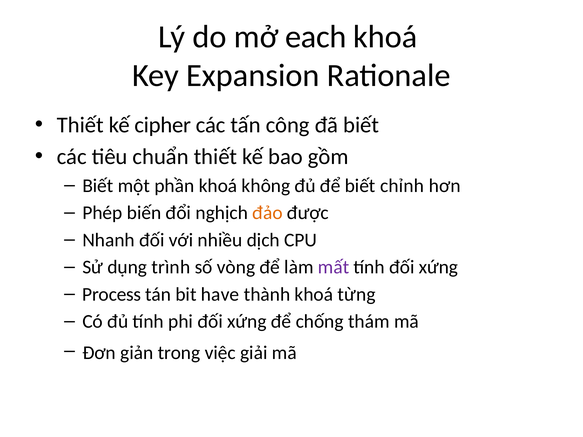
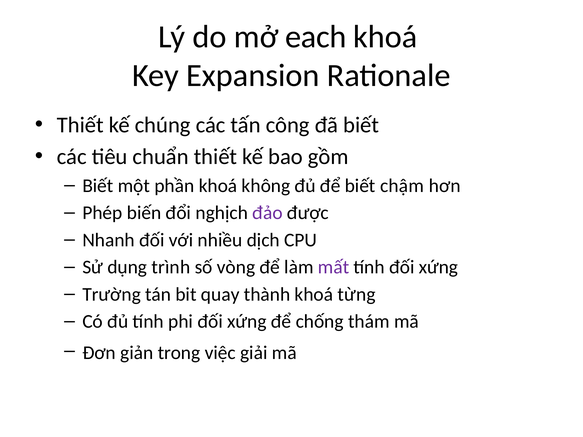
cipher: cipher -> chúng (163, 125)
chỉnh: chỉnh -> chậm (402, 186)
đảo colour: orange -> purple (267, 213)
Process: Process -> Trường (112, 294)
have: have -> quay (220, 294)
